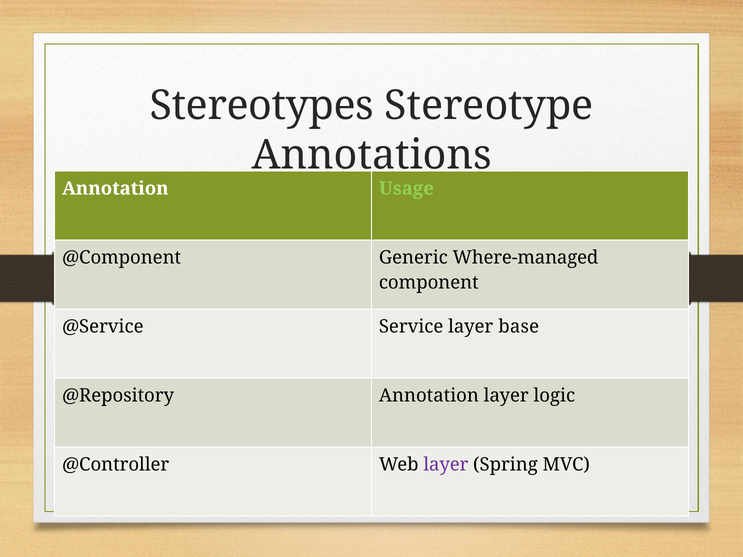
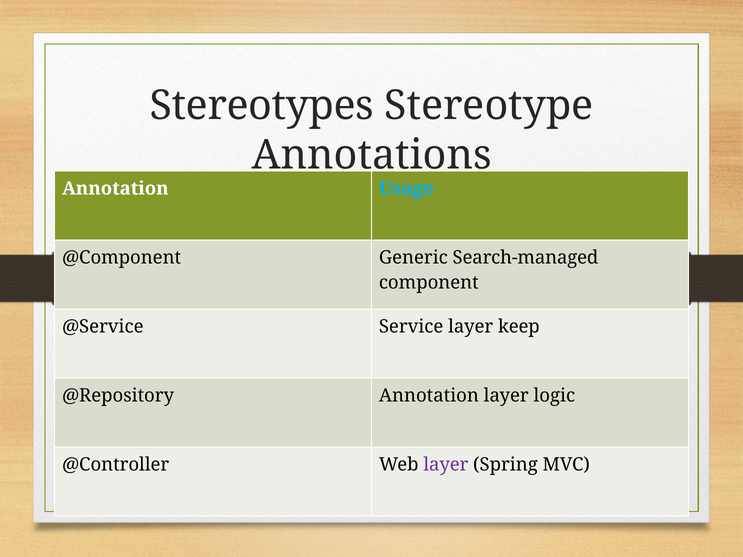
Usage colour: light green -> light blue (406, 189)
Where-managed: Where-managed -> Search-managed (525, 258)
base: base -> keep (519, 327)
